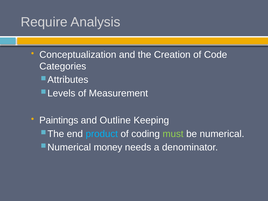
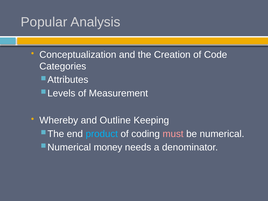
Require: Require -> Popular (44, 22)
Paintings: Paintings -> Whereby (59, 120)
must colour: light green -> pink (173, 134)
